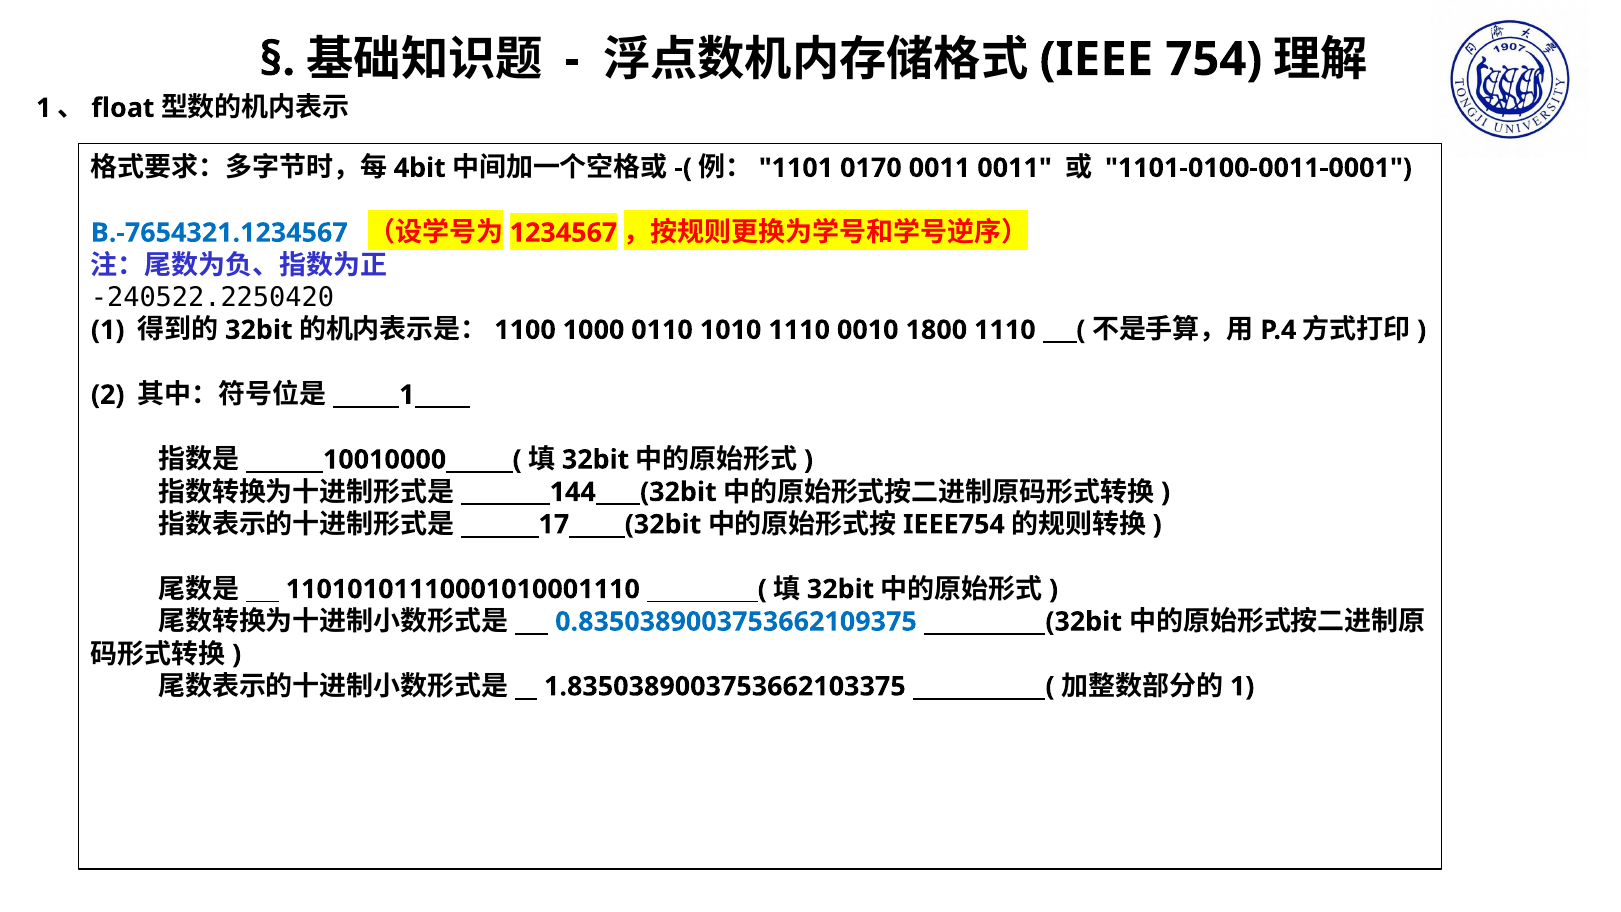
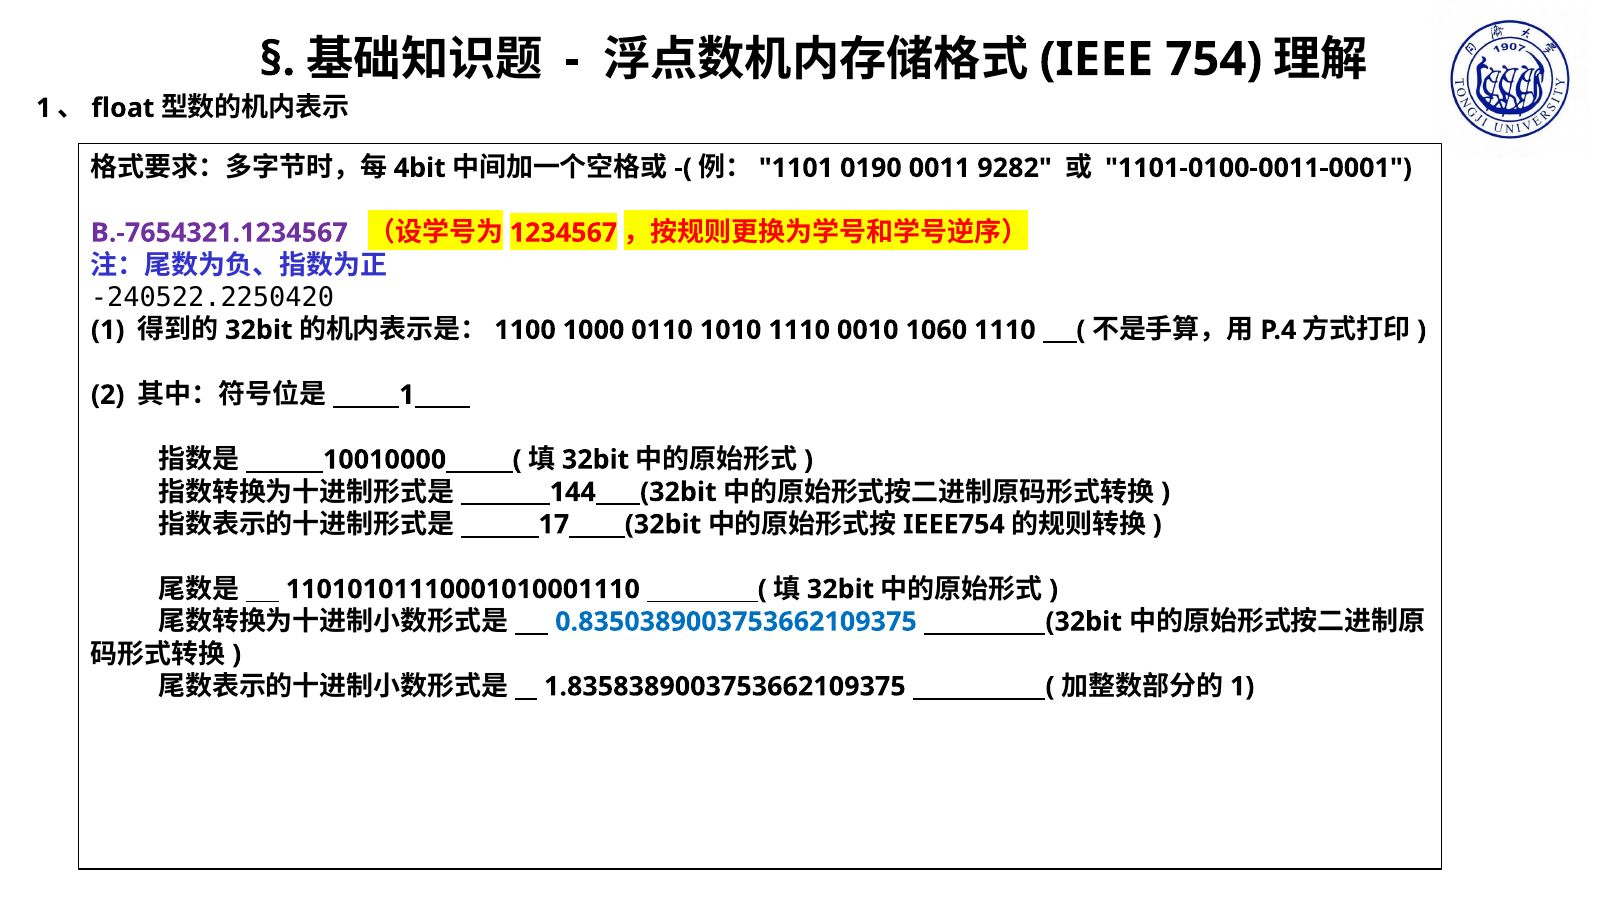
0170: 0170 -> 0190 (871, 168)
0011 0011: 0011 -> 9282 (1015, 168)
B.-7654321.1234567 colour: blue -> purple (219, 233)
1800: 1800 -> 1060 (936, 330)
1.8350389003753662103375: 1.8350389003753662103375 -> 1.8358389003753662109375 (725, 686)
